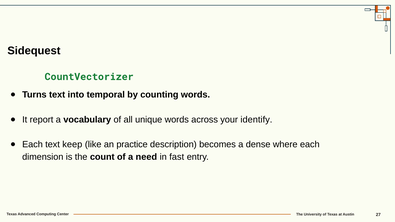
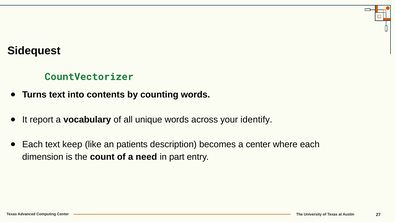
temporal: temporal -> contents (106, 95)
practice: practice -> patients (132, 145)
a dense: dense -> center (258, 145)
fast: fast -> part (177, 157)
